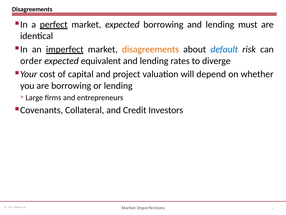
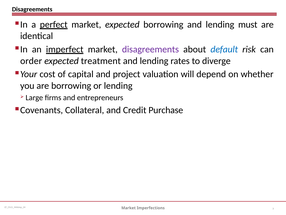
disagreements colour: orange -> purple (150, 49)
equivalent: equivalent -> treatment (101, 61)
Investors: Investors -> Purchase (166, 110)
